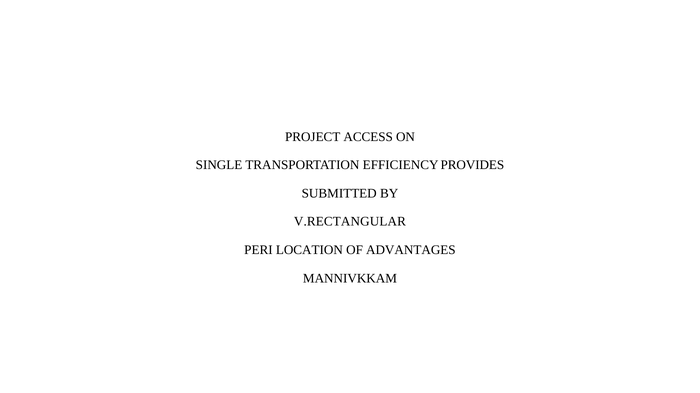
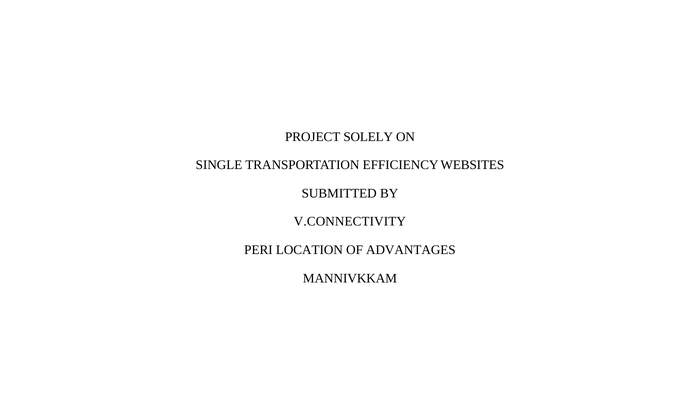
ACCESS: ACCESS -> SOLELY (368, 137)
PROVIDES: PROVIDES -> WEBSITES (472, 165)
V.RECTANGULAR: V.RECTANGULAR -> V.CONNECTIVITY (350, 222)
